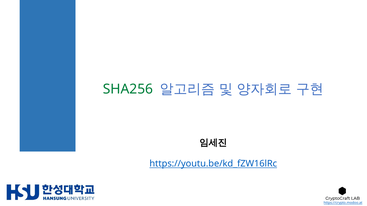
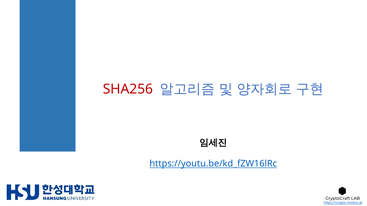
SHA256 colour: green -> red (128, 89)
